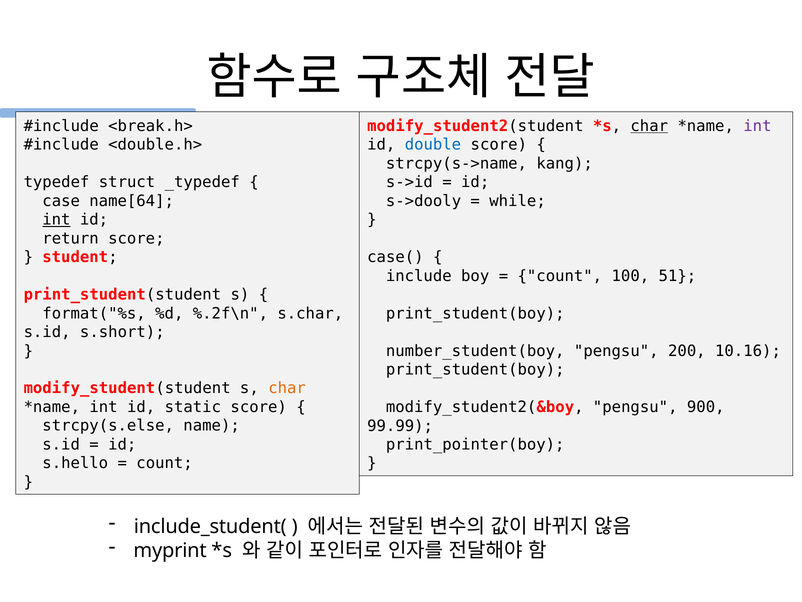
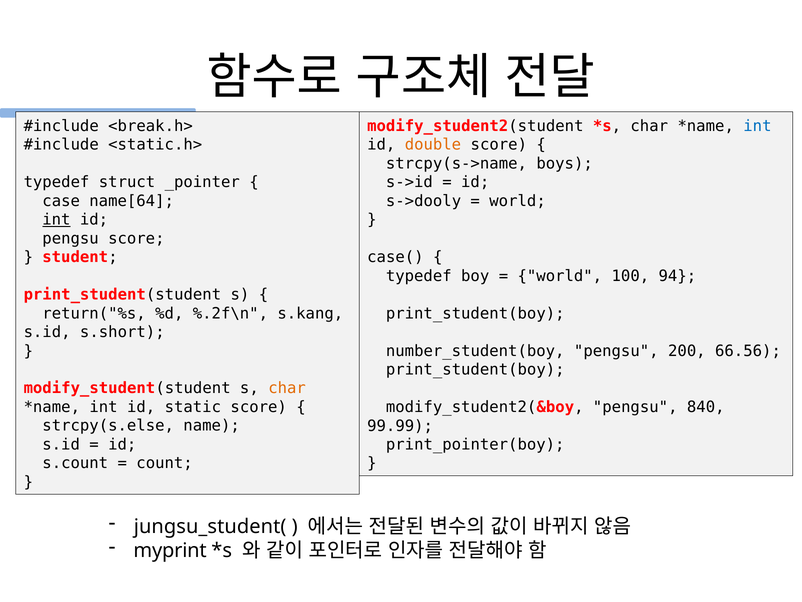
char underline: present -> none (649, 126)
int colour: purple -> blue (757, 126)
<double.h>: <double.h> -> <static.h> (155, 145)
double colour: blue -> orange (433, 145)
kang: kang -> boys (565, 163)
_typedef: _typedef -> _pointer (202, 182)
while: while -> world (518, 201)
return: return -> pengsu (71, 238)
include: include -> typedef (419, 276)
count: count -> world (560, 276)
51: 51 -> 94 (677, 276)
format("%s: format("%s -> return("%s (94, 313)
s.char: s.char -> s.kang (310, 313)
10.16: 10.16 -> 66.56 (748, 351)
900: 900 -> 840 (706, 407)
s.hello: s.hello -> s.count (75, 463)
include_student(: include_student( -> jungsu_student( (210, 526)
